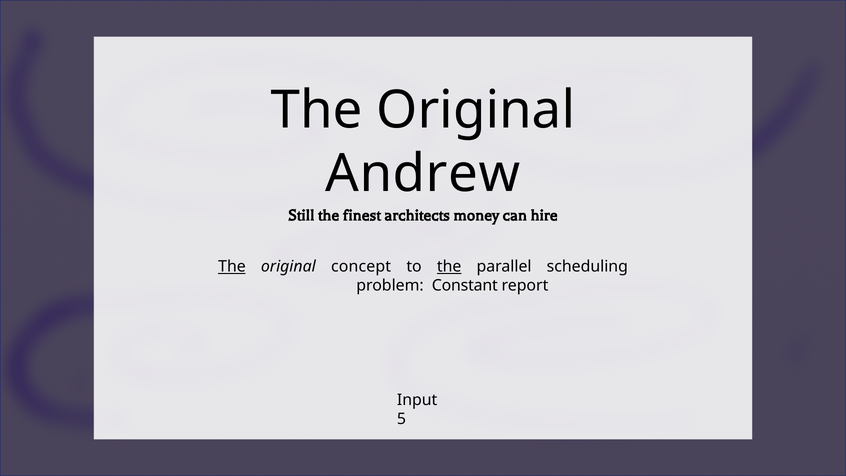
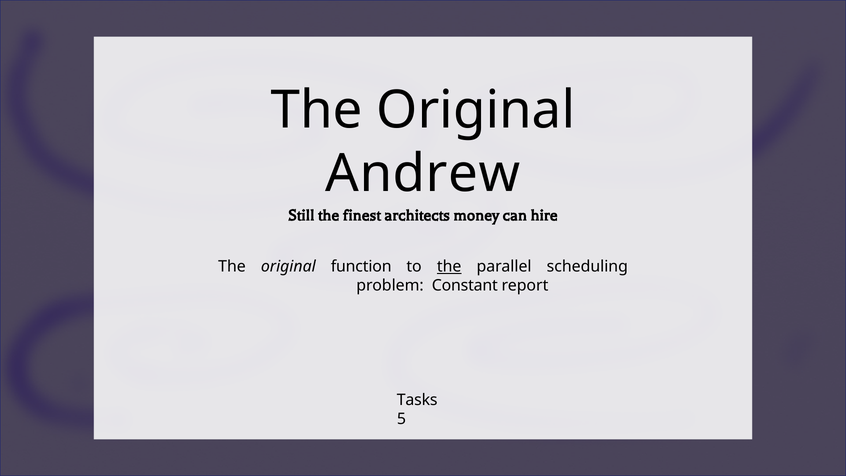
The underline: present -> none (232, 266)
concept: concept -> function (361, 266)
Input: Input -> Tasks (417, 400)
